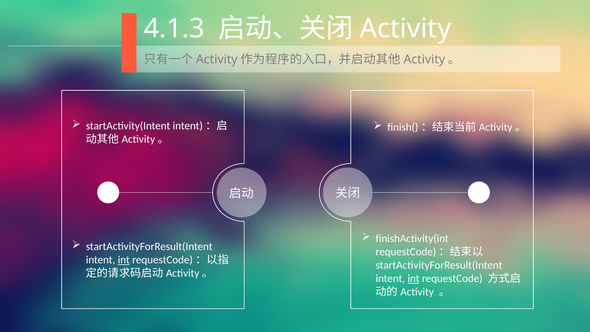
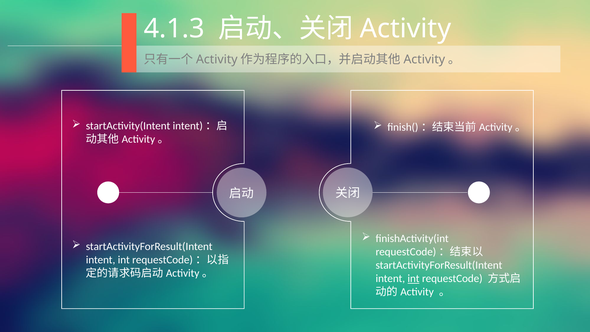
int underline: present -> none (124, 260)
